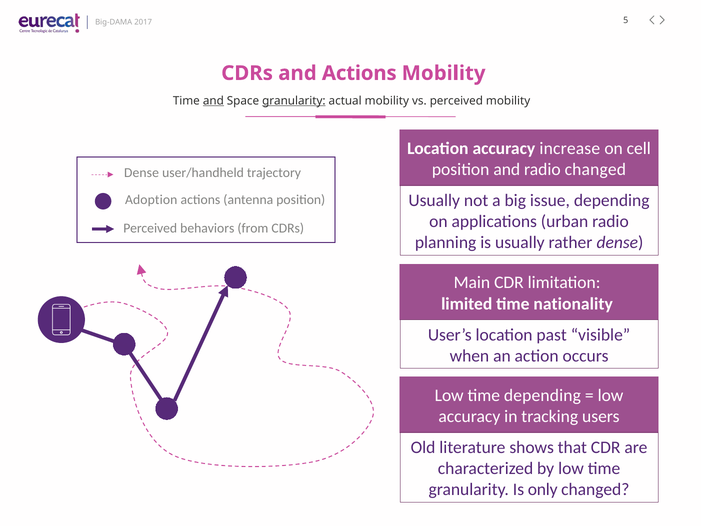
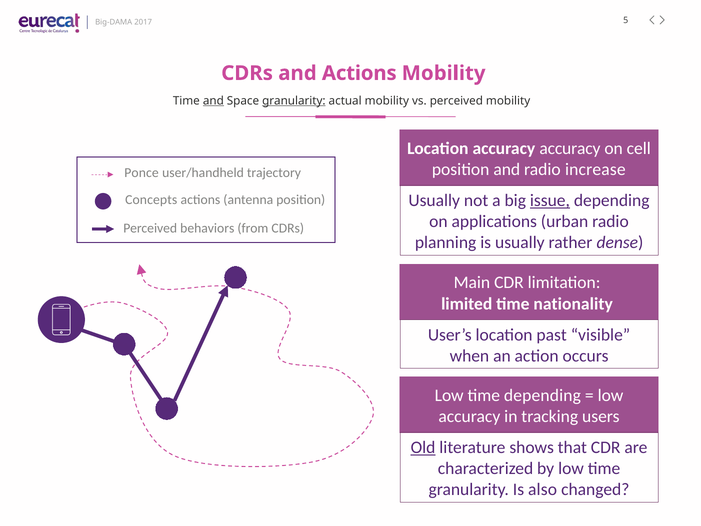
accuracy increase: increase -> accuracy (570, 148)
radio changed: changed -> increase (595, 169)
Dense: Dense -> Ponce (142, 173)
issue underline: none -> present (550, 200)
Adoption: Adoption -> Concepts (151, 200)
Old underline: none -> present (423, 447)
only: only -> also (543, 489)
